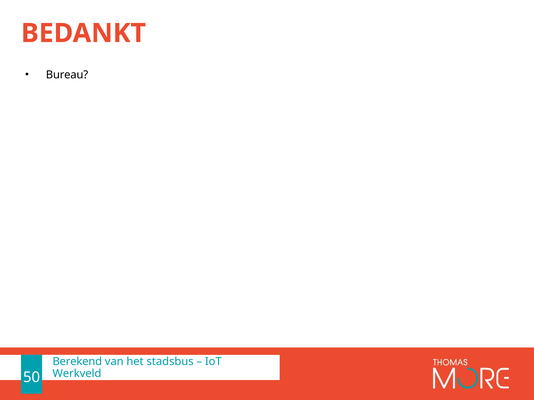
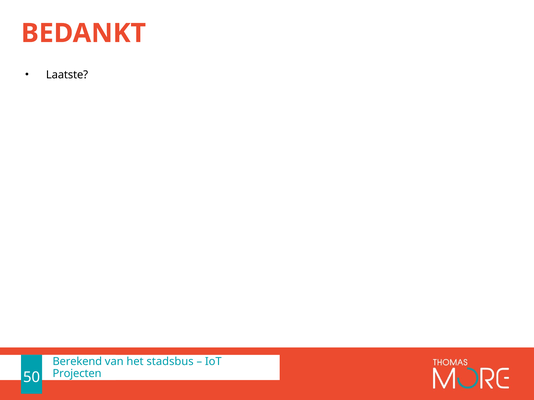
Bureau: Bureau -> Laatste (67, 75)
Werkveld: Werkveld -> Projecten (77, 374)
